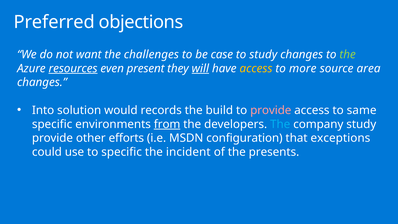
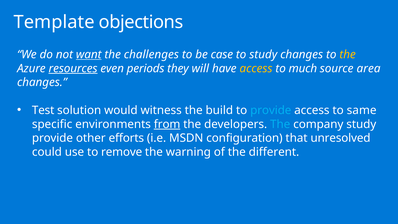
Preferred: Preferred -> Template (54, 22)
want underline: none -> present (89, 54)
the colour: light green -> yellow (348, 54)
present: present -> periods (146, 68)
will underline: present -> none (200, 68)
more: more -> much (303, 68)
Into: Into -> Test (43, 110)
records: records -> witness (161, 110)
provide colour: pink -> light blue (271, 110)
exceptions: exceptions -> unresolved (341, 138)
to specific: specific -> remove (122, 152)
incident: incident -> warning (188, 152)
presents: presents -> different (274, 152)
